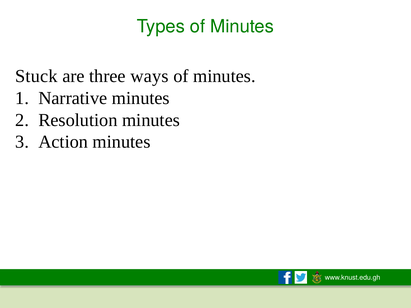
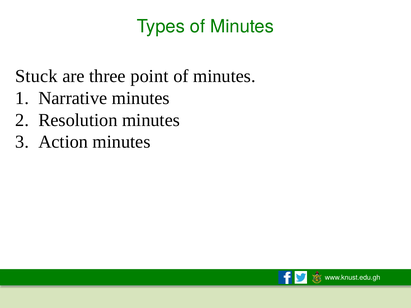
ways: ways -> point (149, 76)
